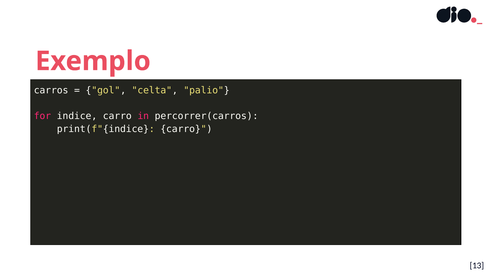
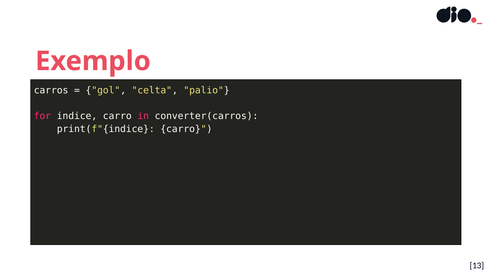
percorrer(carros: percorrer(carros -> converter(carros (207, 116)
